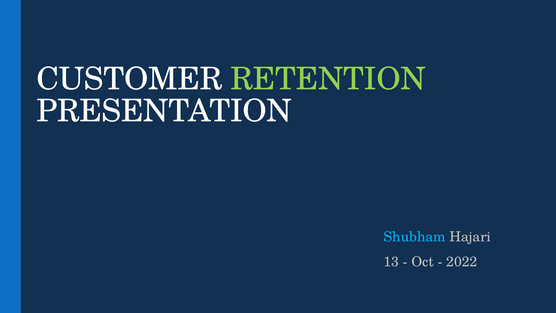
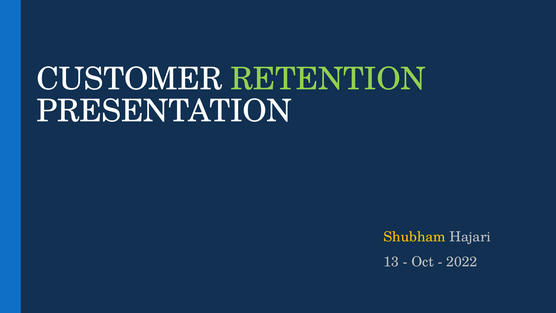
Shubham colour: light blue -> yellow (415, 237)
